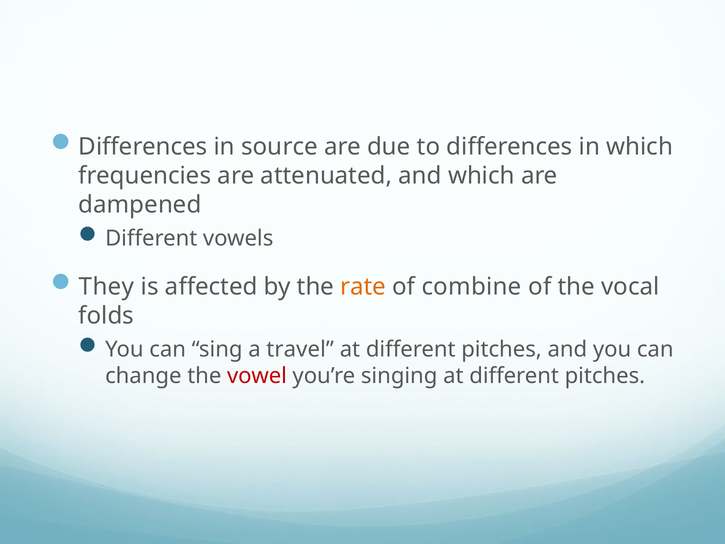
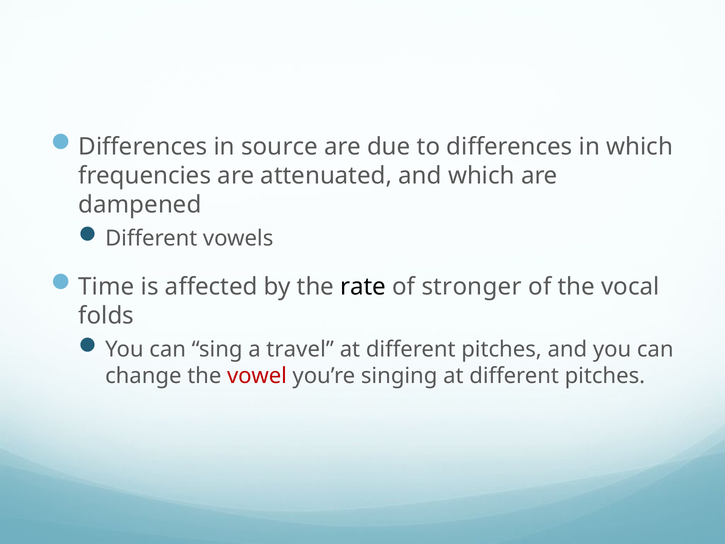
They: They -> Time (106, 286)
rate colour: orange -> black (363, 286)
combine: combine -> stronger (472, 286)
